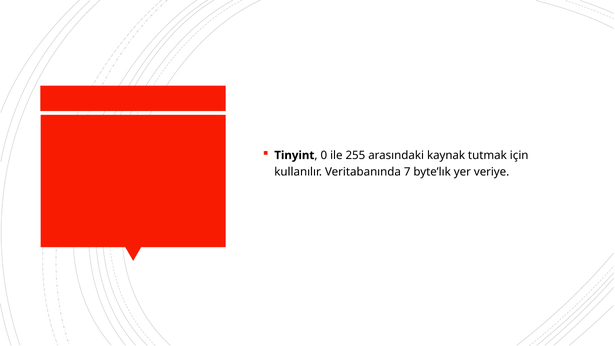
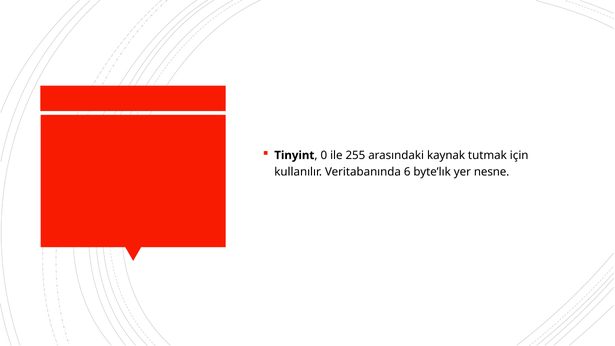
7: 7 -> 6 (407, 172)
veriye: veriye -> nesne (492, 172)
